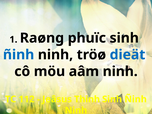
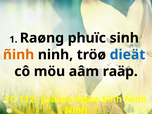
ñinh colour: blue -> orange (19, 55)
aâm ninh: ninh -> raäp (120, 71)
Thinh: Thinh -> Nghe (87, 99)
